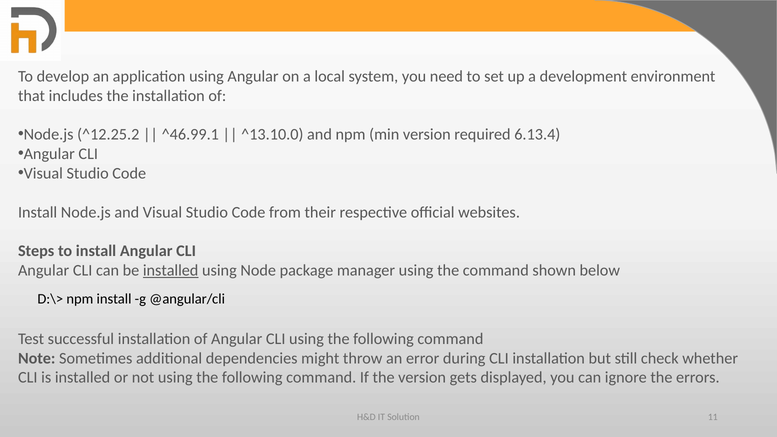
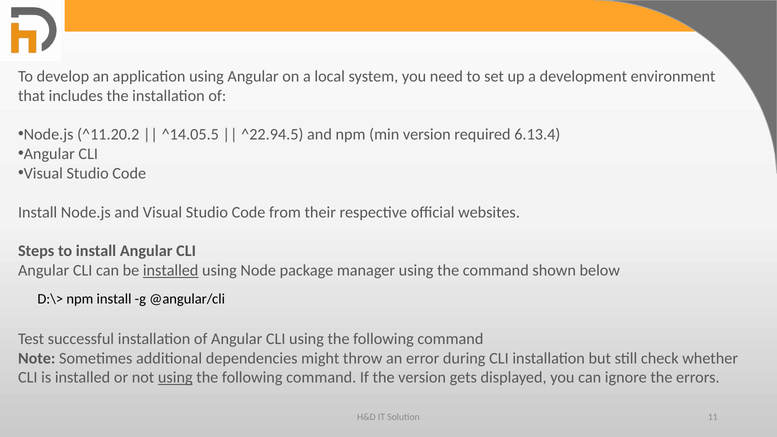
^12.25.2: ^12.25.2 -> ^11.20.2 (108, 135)
^46.99.1: ^46.99.1 -> ^14.05.5 (190, 135)
^13.10.0: ^13.10.0 -> ^22.94.5 (272, 135)
using underline: none -> present (175, 378)
